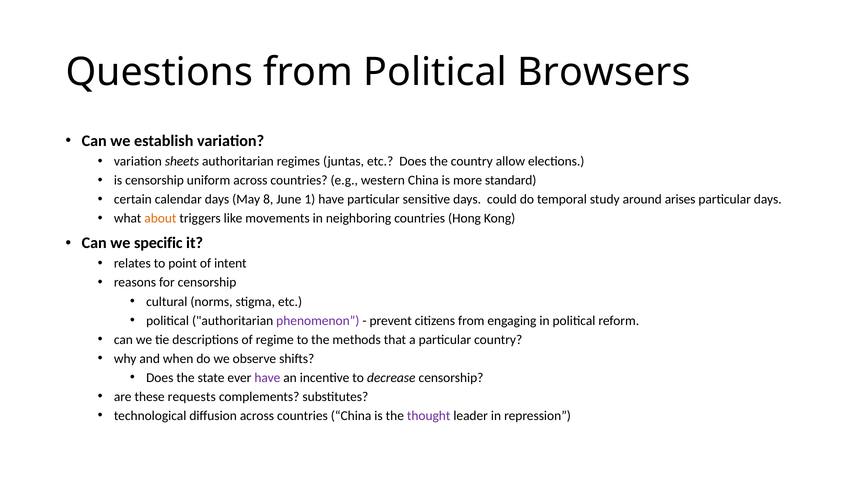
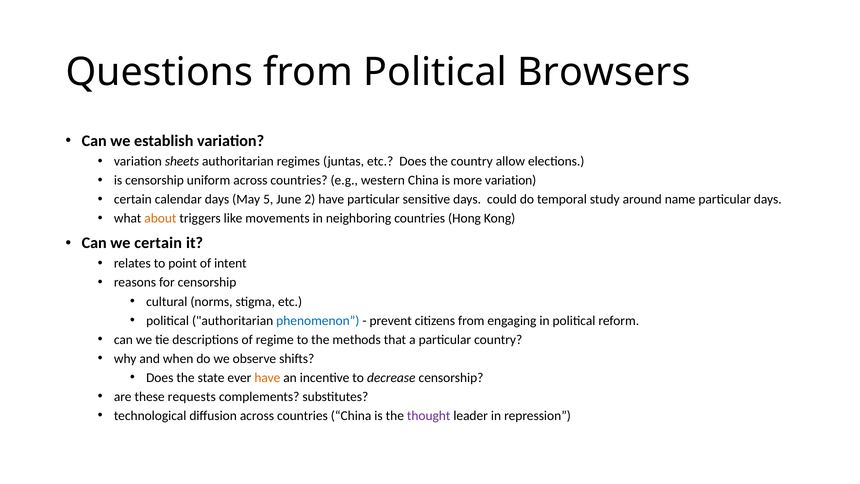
more standard: standard -> variation (511, 180)
8: 8 -> 5 (268, 199)
1: 1 -> 2 (310, 199)
arises: arises -> name (680, 199)
we specific: specific -> certain (158, 243)
phenomenon colour: purple -> blue (318, 320)
have colour: purple -> orange (267, 377)
